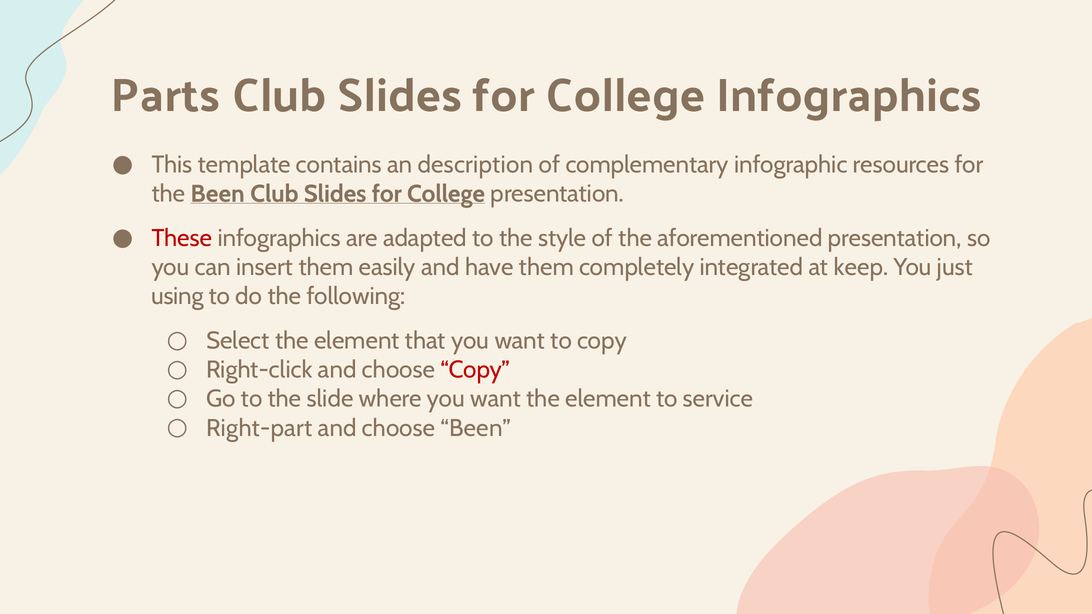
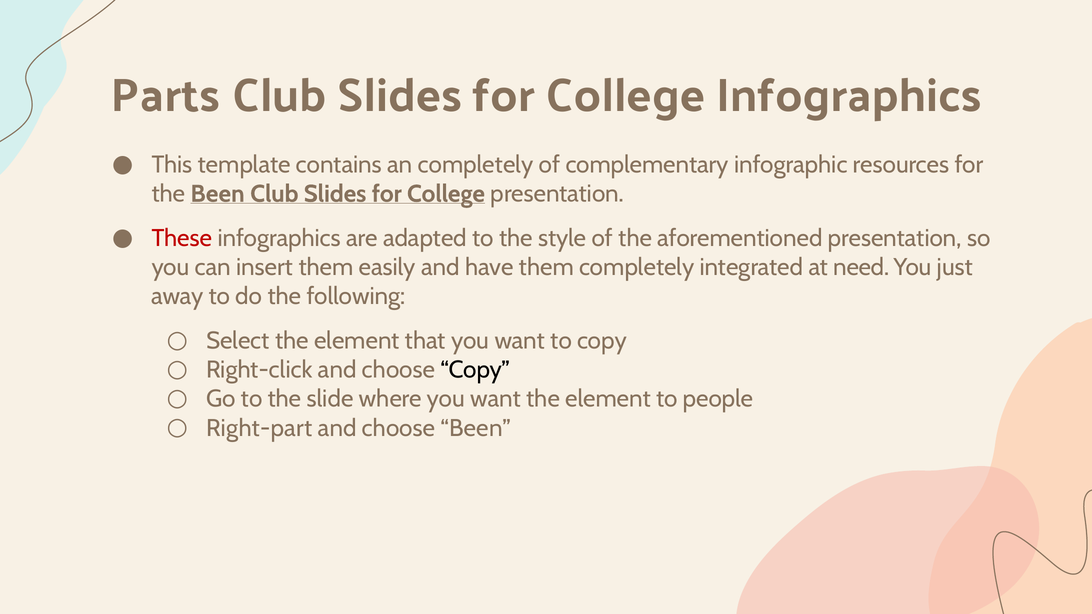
an description: description -> completely (476, 165)
keep: keep -> need (861, 267)
using: using -> away (177, 297)
Copy colour: red -> black (475, 370)
service: service -> people (718, 399)
